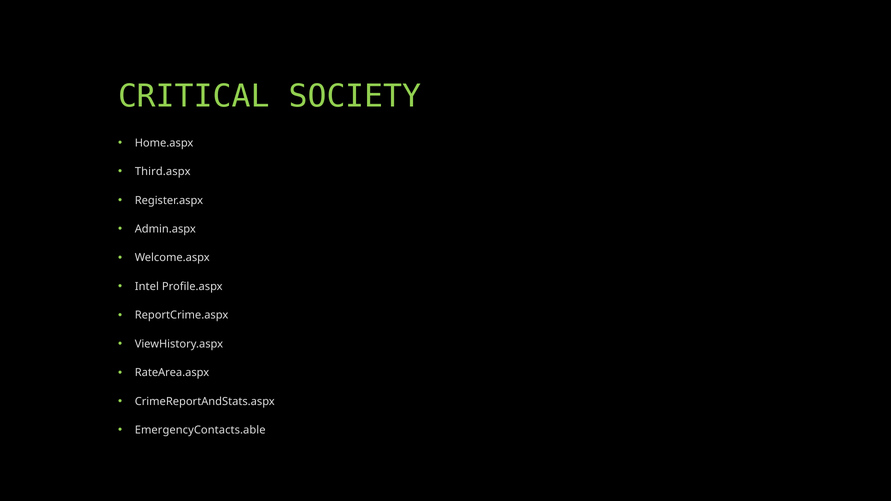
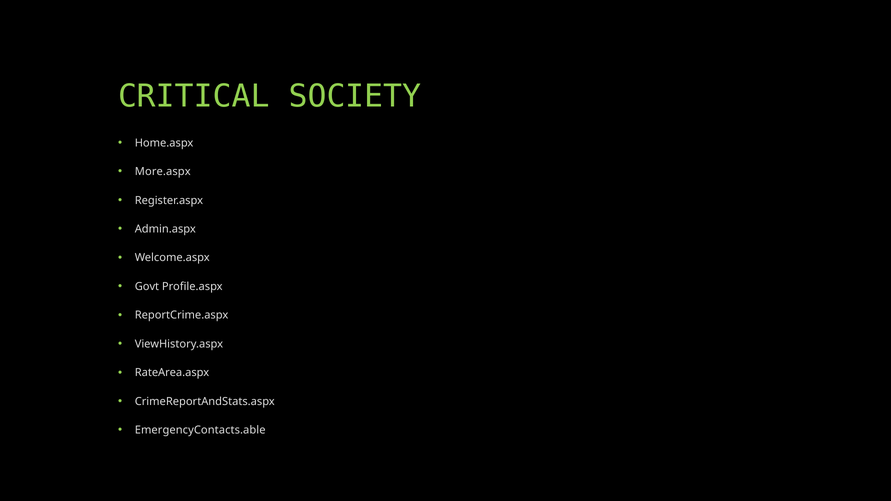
Third.aspx: Third.aspx -> More.aspx (163, 172)
Intel: Intel -> Govt (147, 287)
